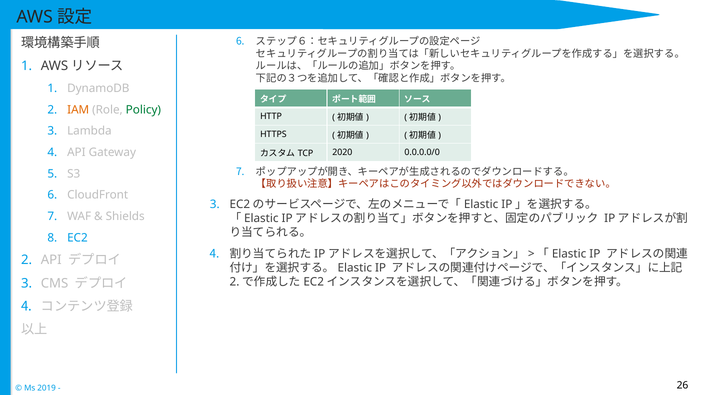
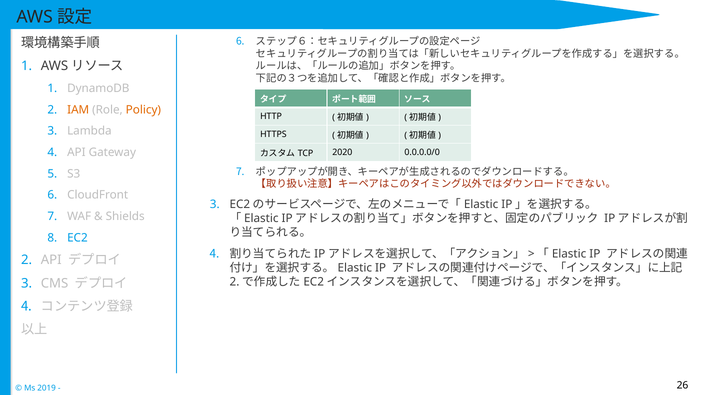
Policy colour: green -> orange (143, 110)
